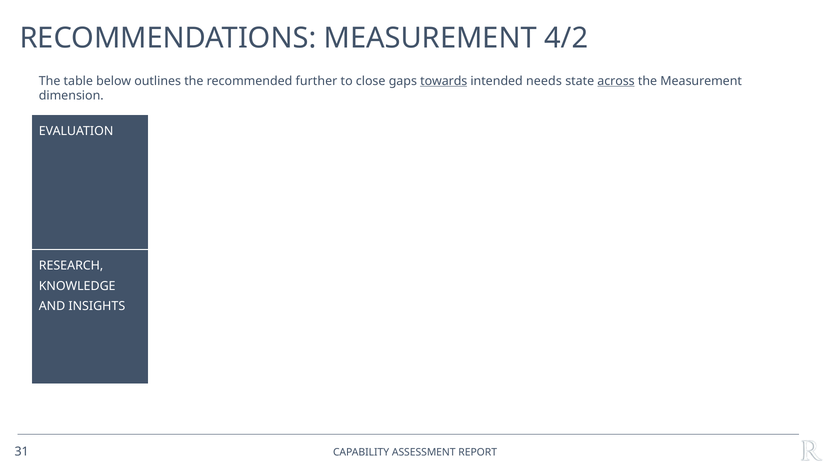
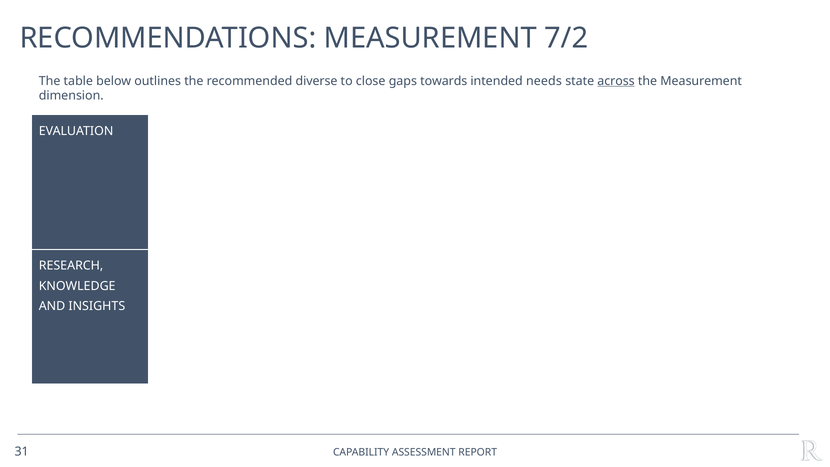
4/2: 4/2 -> 7/2 (566, 38)
further: further -> diverse (317, 81)
towards underline: present -> none (444, 81)
